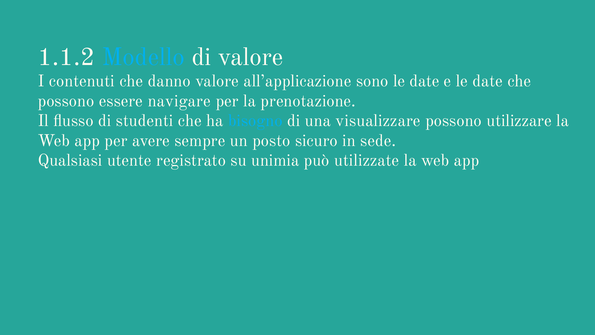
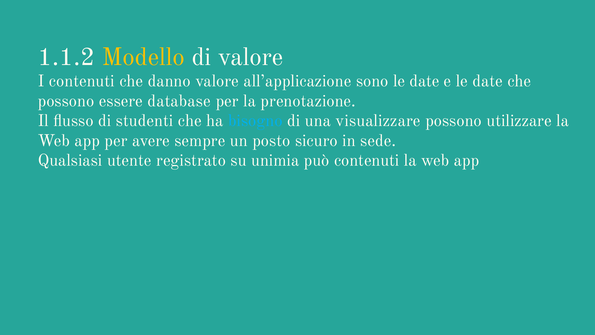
Modello colour: light blue -> yellow (143, 57)
navigare: navigare -> database (179, 101)
può utilizzate: utilizzate -> contenuti (367, 160)
